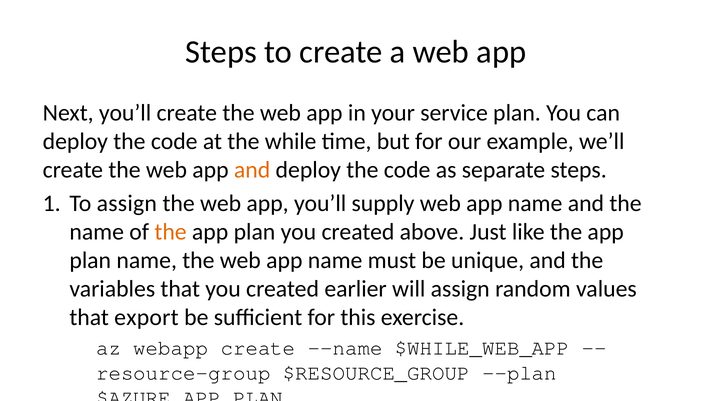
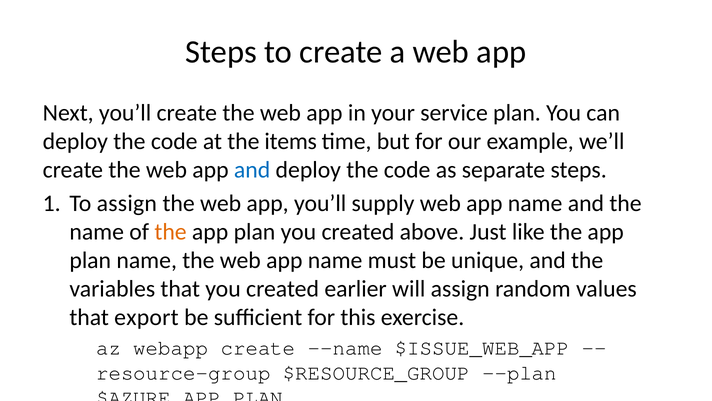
while: while -> items (291, 141)
and colour: orange -> blue (252, 170)
$WHILE_WEB_APP: $WHILE_WEB_APP -> $ISSUE_WEB_APP (482, 348)
